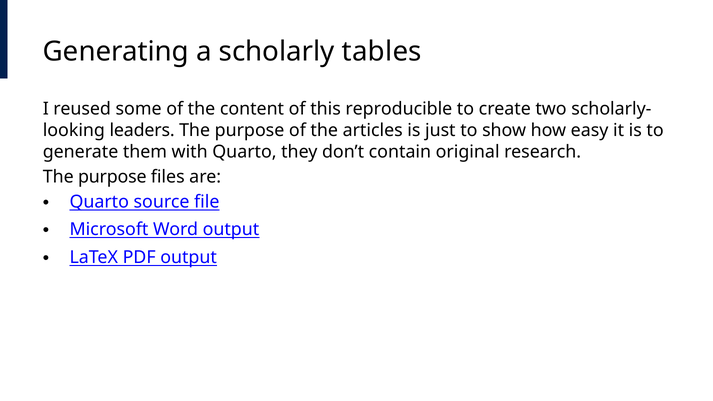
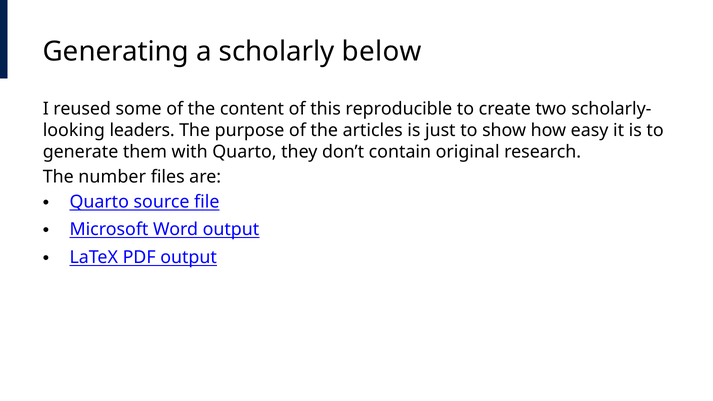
tables: tables -> below (382, 51)
purpose: purpose -> number (112, 177)
